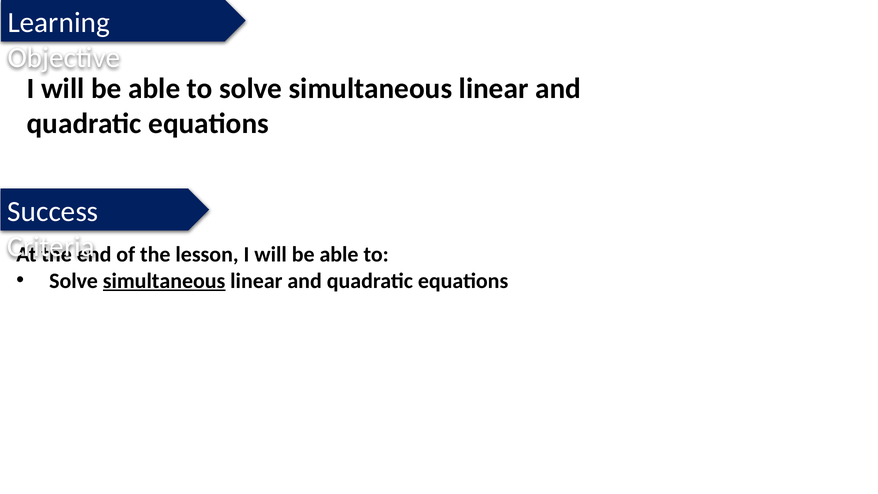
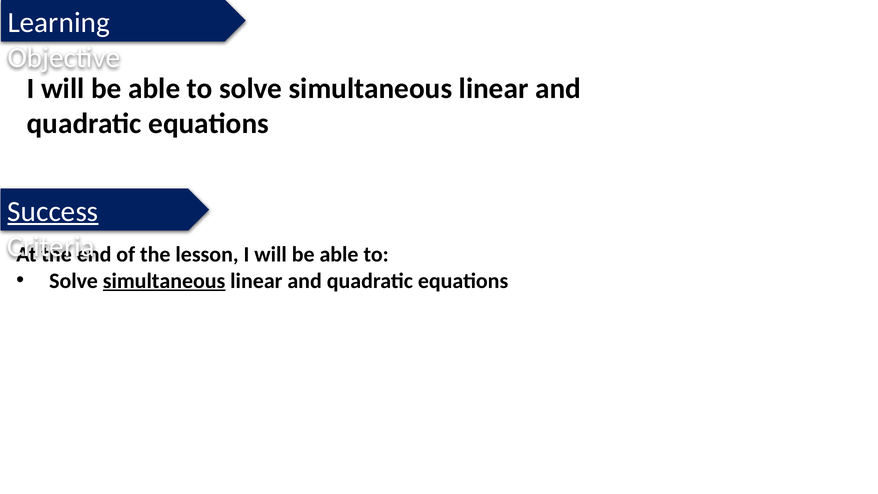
Success underline: none -> present (53, 211)
